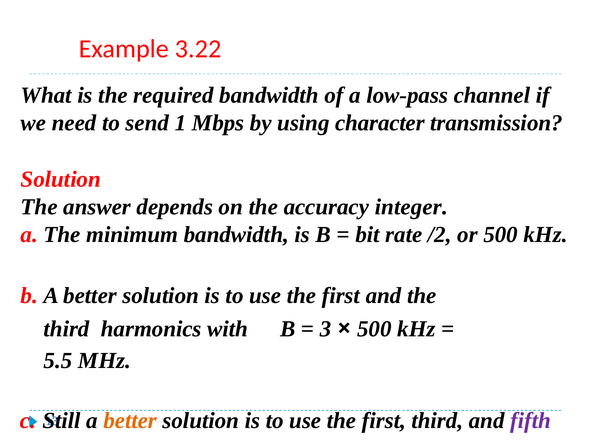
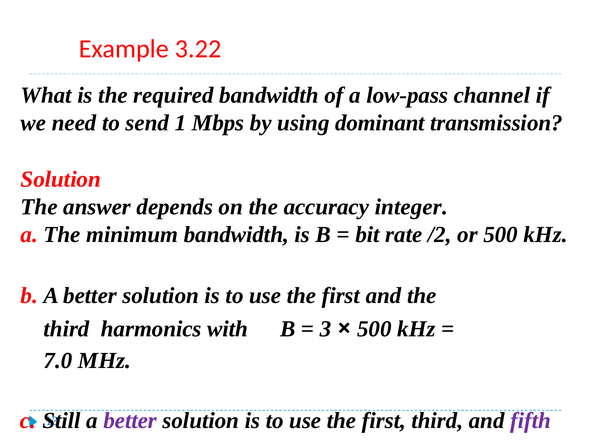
character: character -> dominant (380, 123)
5.5: 5.5 -> 7.0 (58, 361)
better colour: orange -> purple (130, 421)
